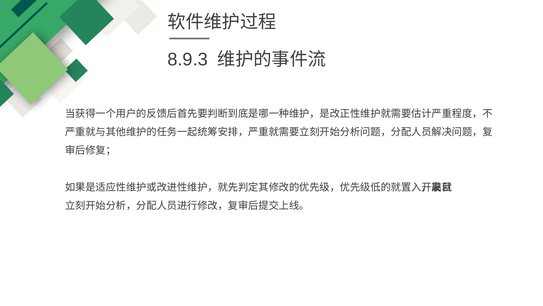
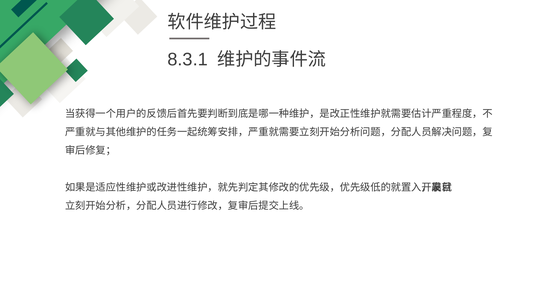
8.9.3: 8.9.3 -> 8.3.1 (188, 59)
